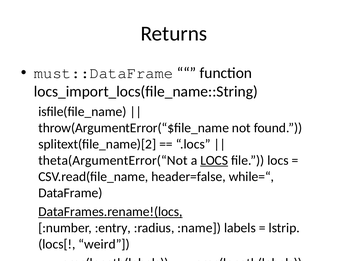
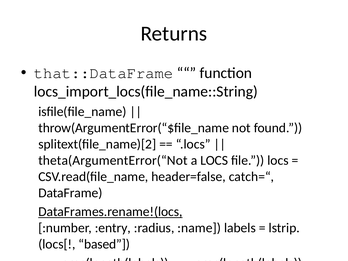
must::DataFrame: must::DataFrame -> that::DataFrame (104, 73)
LOCS underline: present -> none (214, 160)
while=“: while=“ -> catch=“ (251, 177)
weird: weird -> based (104, 244)
